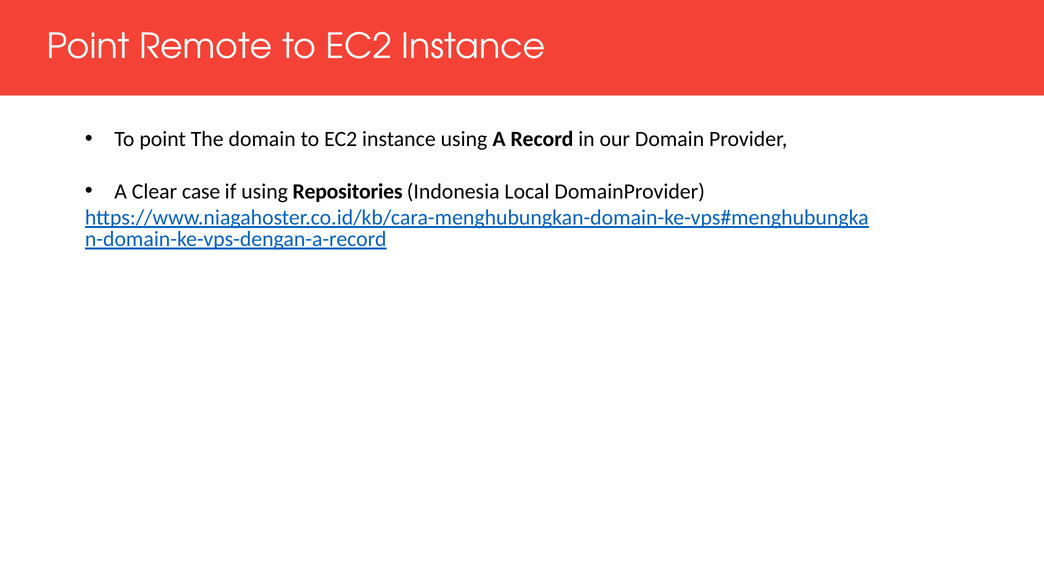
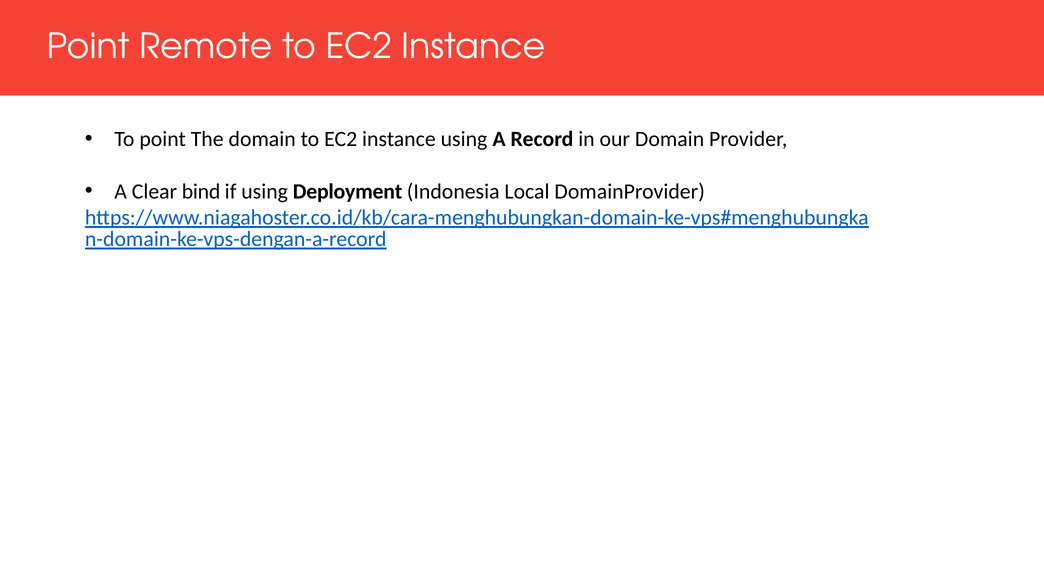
case: case -> bind (201, 192)
Repositories: Repositories -> Deployment (348, 192)
